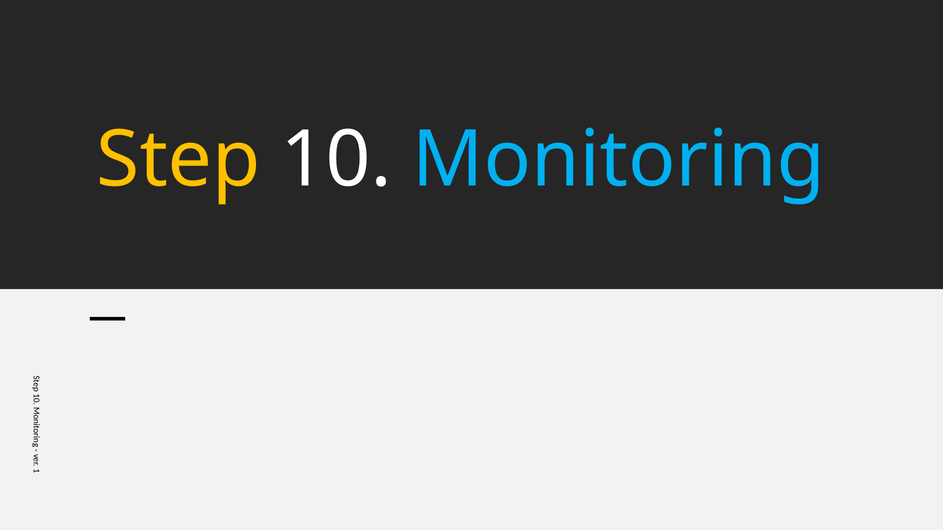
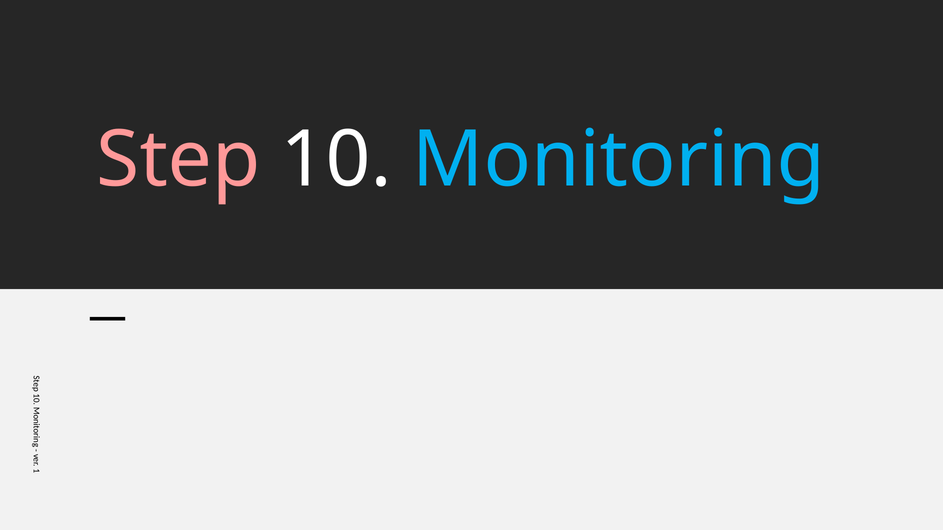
Step colour: yellow -> pink (179, 160)
